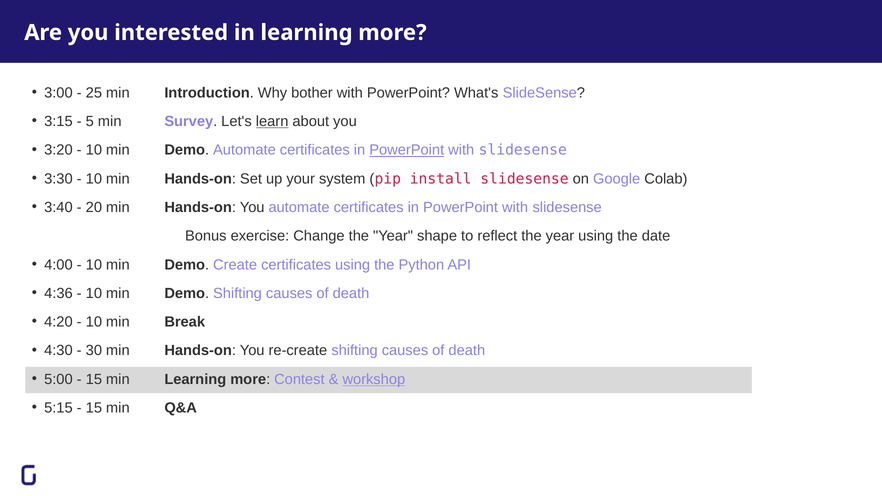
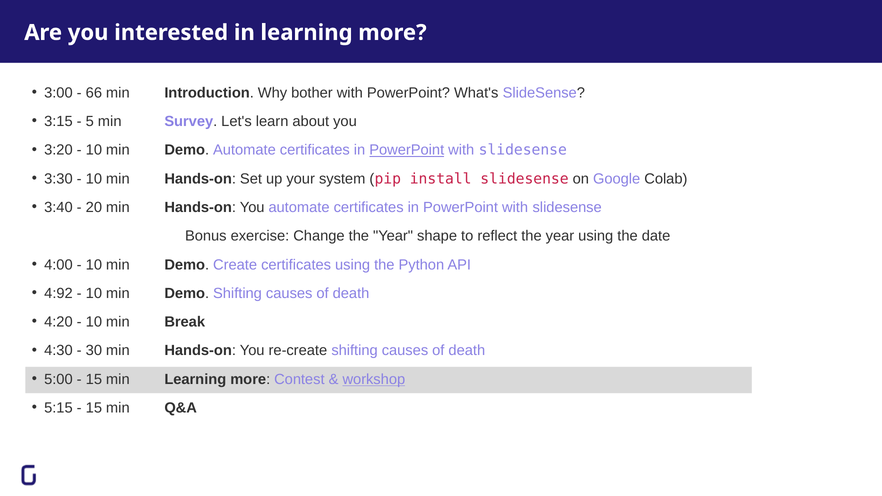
25: 25 -> 66 (94, 93)
learn underline: present -> none (272, 121)
4:36: 4:36 -> 4:92 (58, 293)
